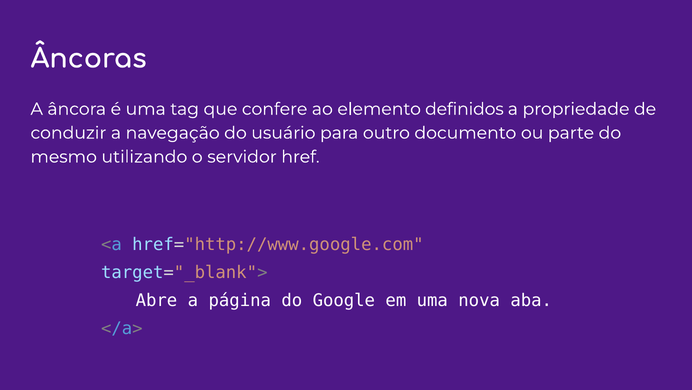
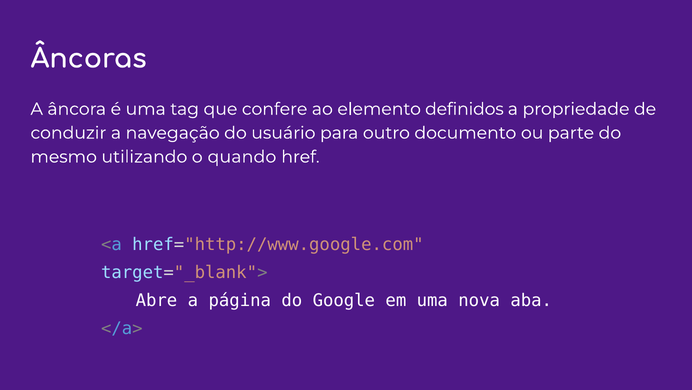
servidor: servidor -> quando (242, 157)
